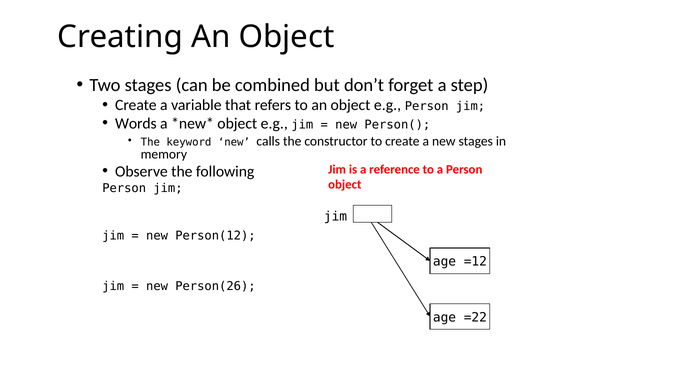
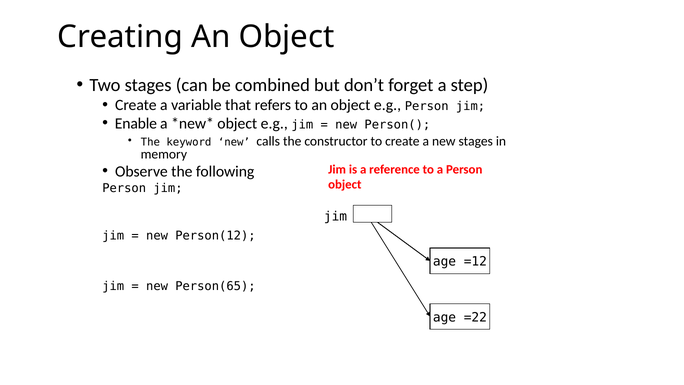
Words: Words -> Enable (136, 124)
Person(26: Person(26 -> Person(65 (215, 286)
